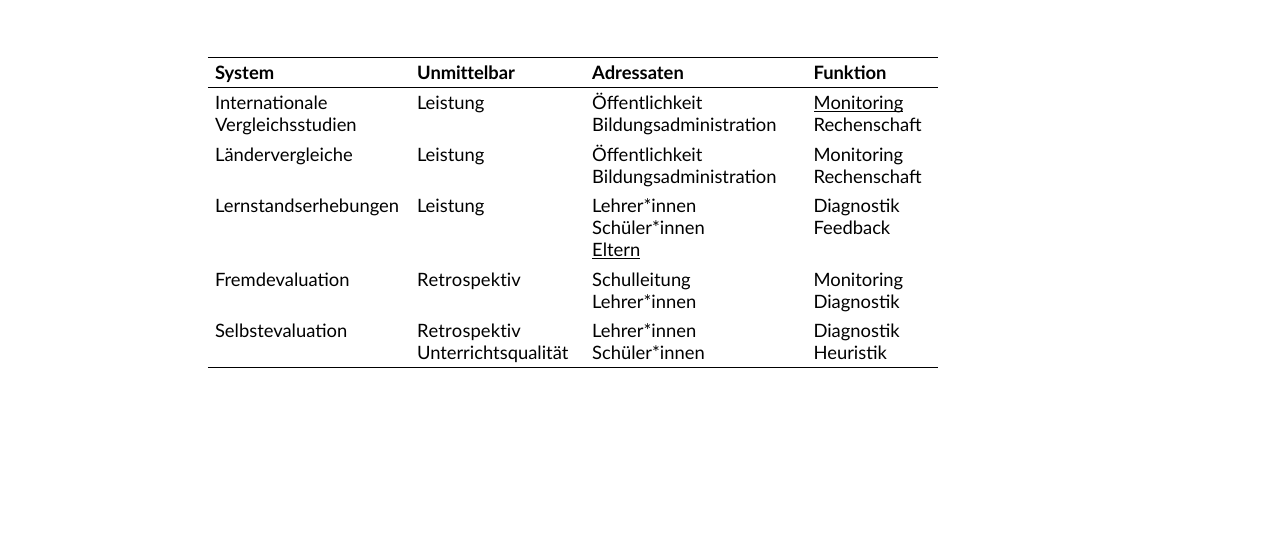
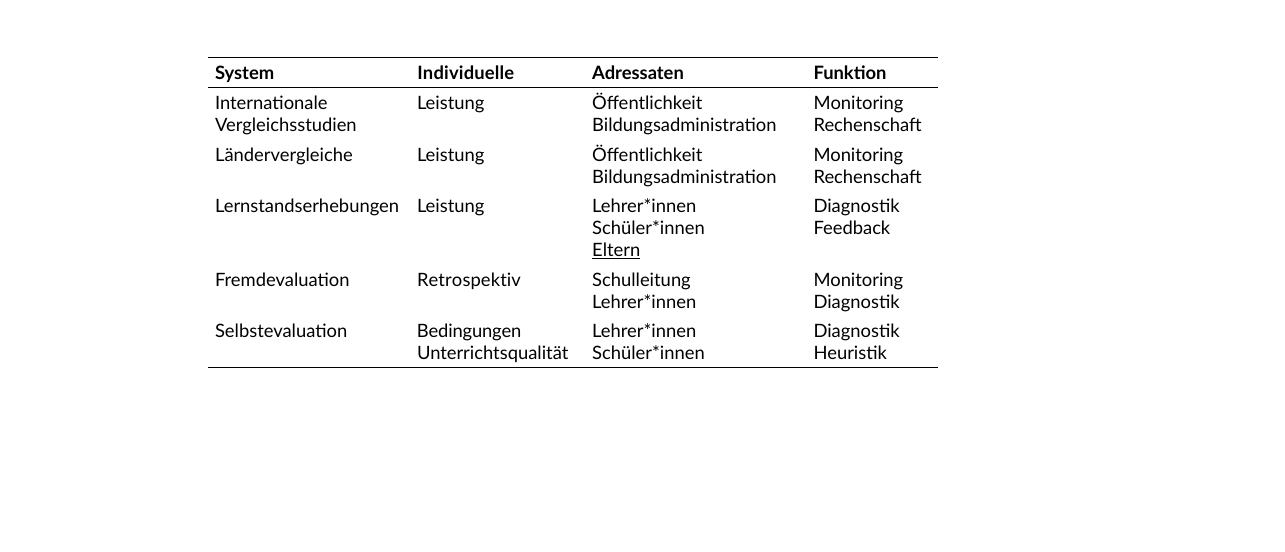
Unmittelbar: Unmittelbar -> Individuelle (466, 74)
Monitoring underline: present -> none (858, 104)
Selbstevaluation Retrospektiv: Retrospektiv -> Bedingungen (469, 332)
